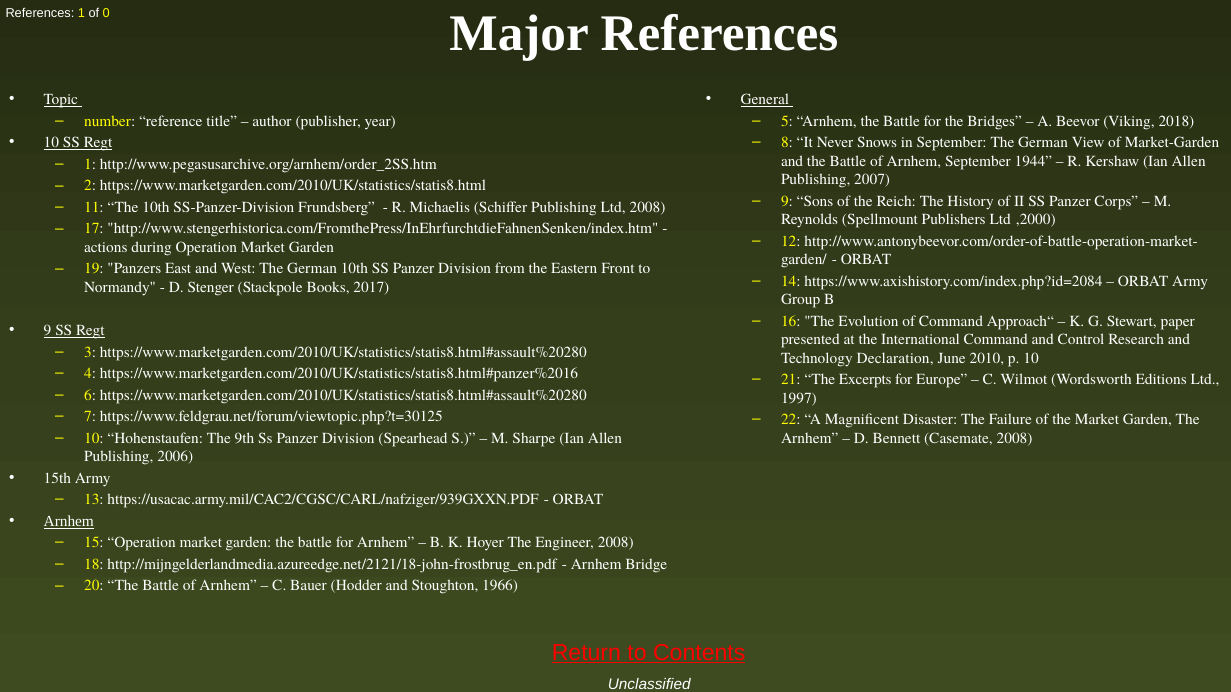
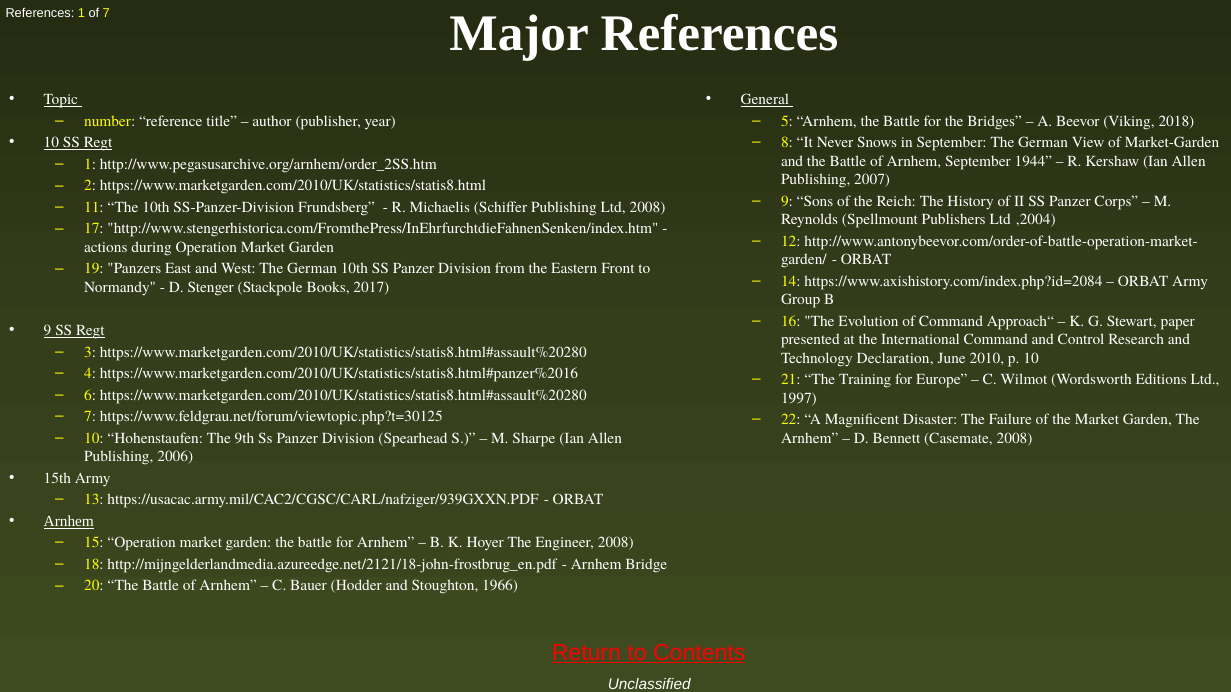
of 0: 0 -> 7 (106, 14)
,2000: ,2000 -> ,2004 (1036, 220)
Excerpts: Excerpts -> Training (865, 380)
